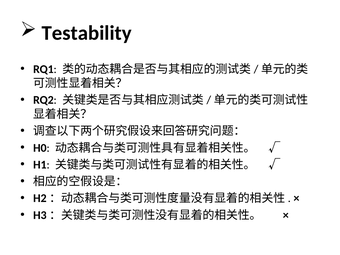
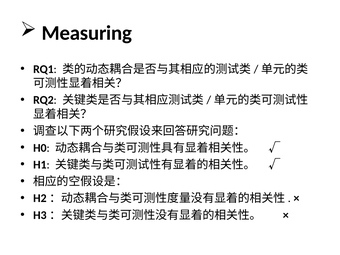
Testability: Testability -> Measuring (87, 33)
